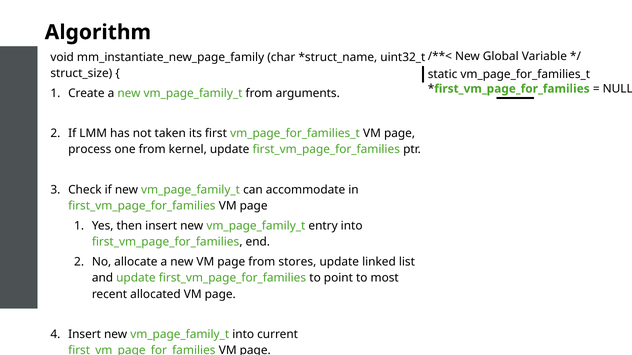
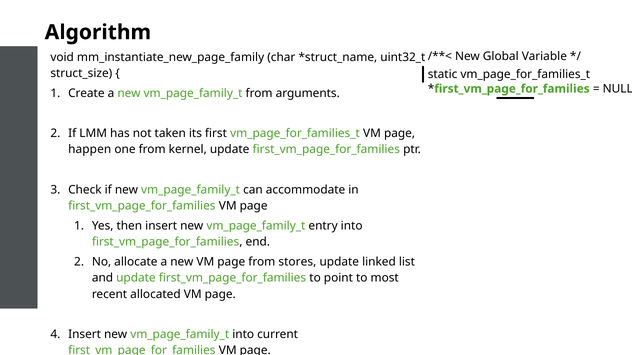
process: process -> happen (90, 150)
